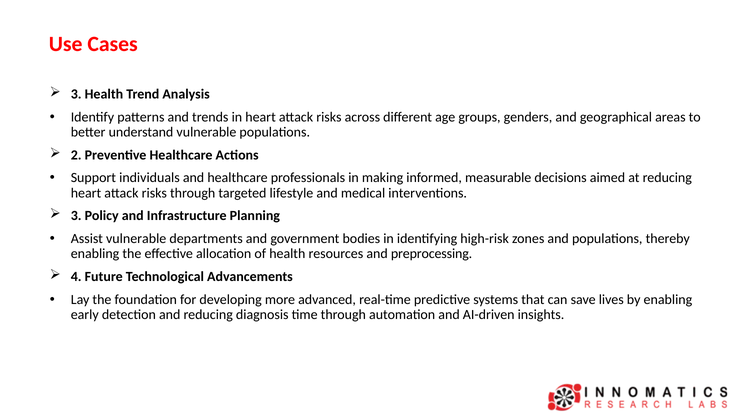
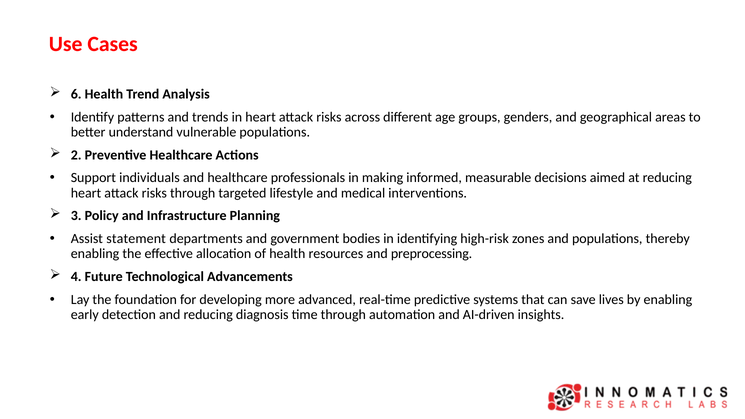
3: 3 -> 6 (76, 94)
Assist vulnerable: vulnerable -> statement (136, 239)
